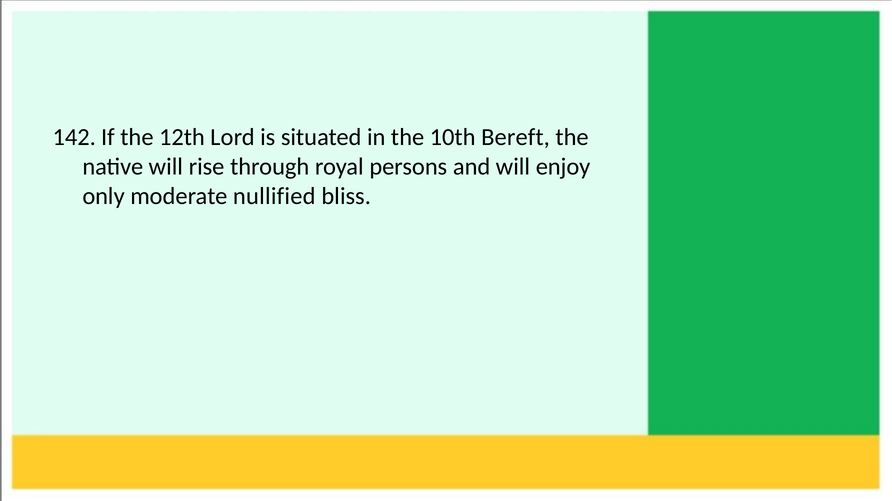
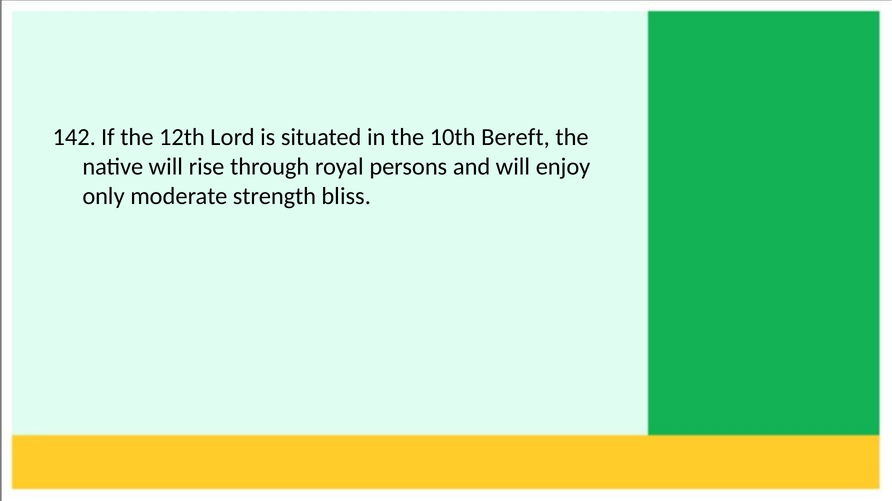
nullified: nullified -> strength (274, 196)
